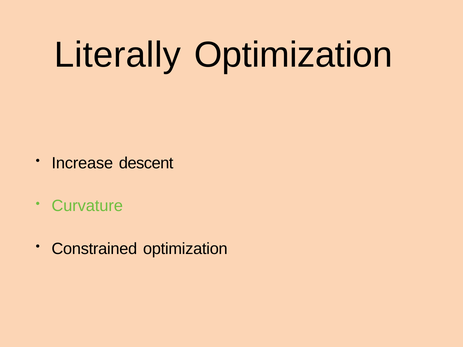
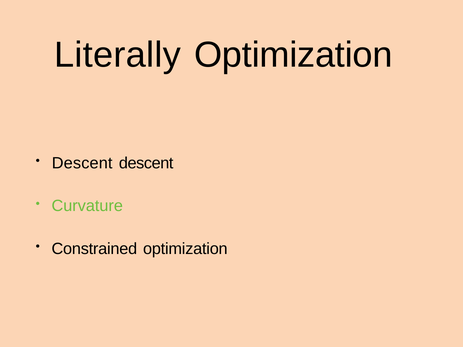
Increase: Increase -> Descent (82, 163)
